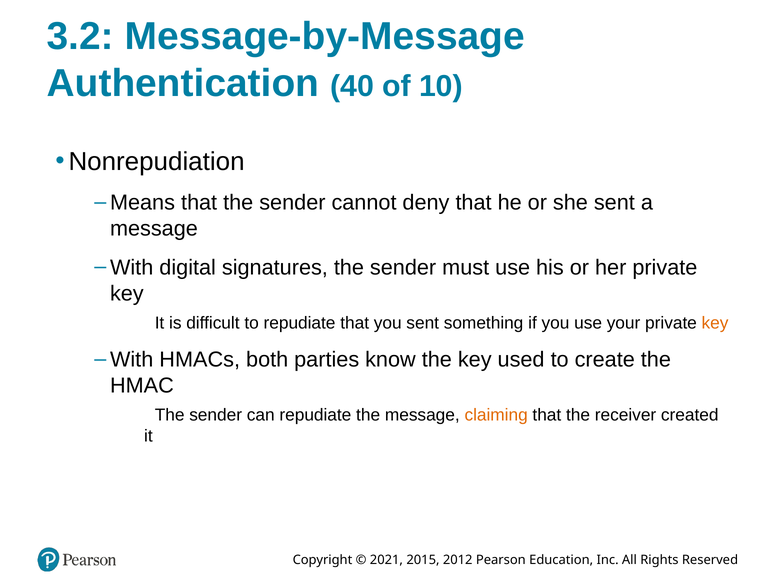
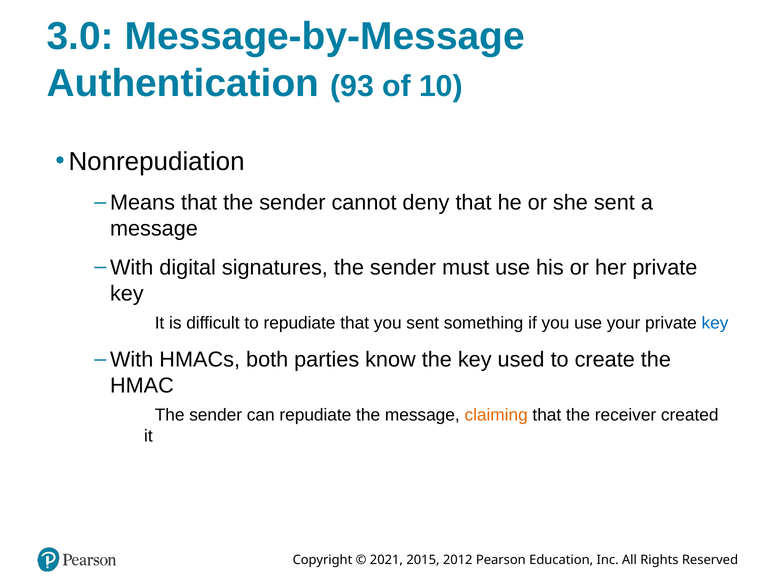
3.2: 3.2 -> 3.0 (80, 37)
40: 40 -> 93 (352, 86)
key colour: orange -> blue (715, 323)
